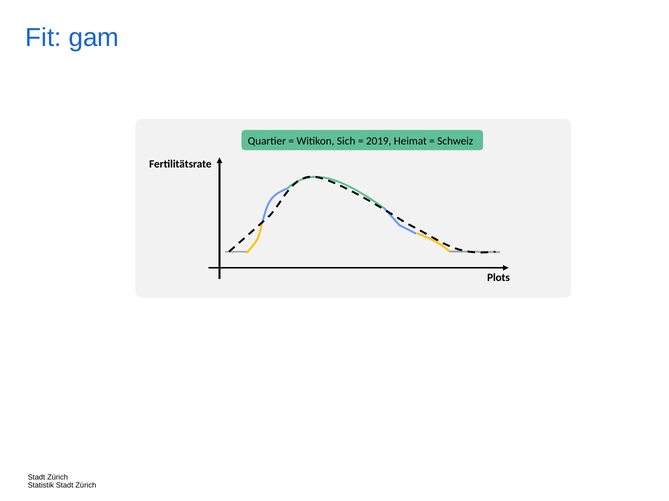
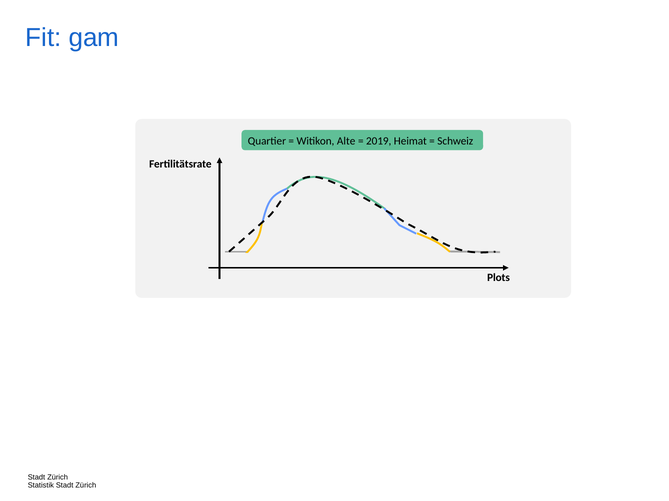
Sich: Sich -> Alte (346, 141)
